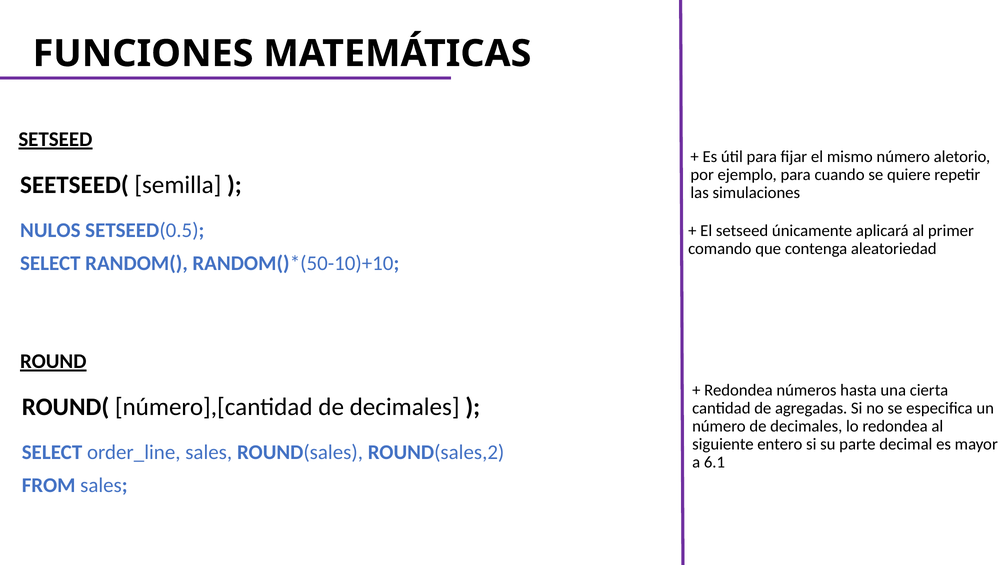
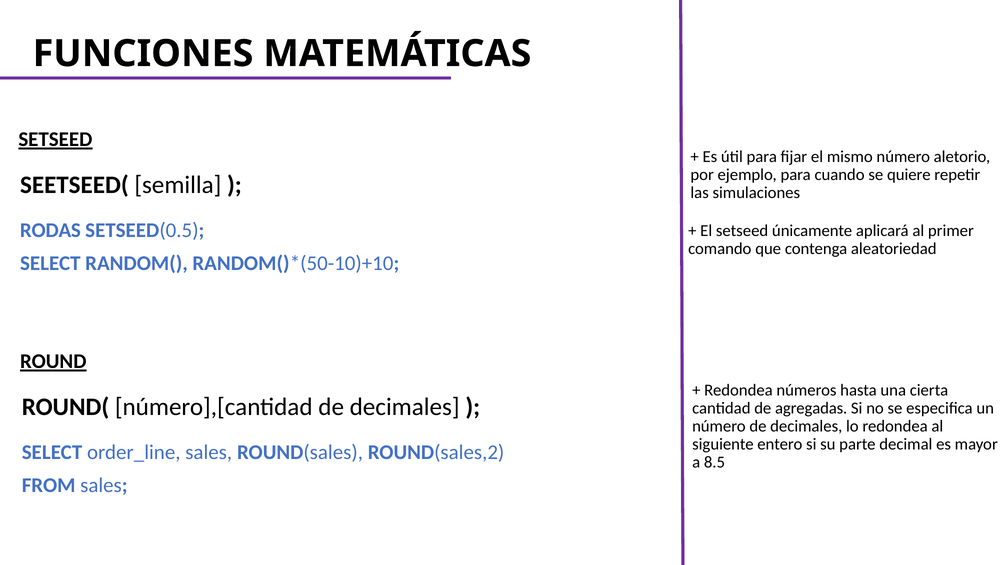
NULOS: NULOS -> RODAS (50, 230)
6.1: 6.1 -> 8.5 (714, 462)
